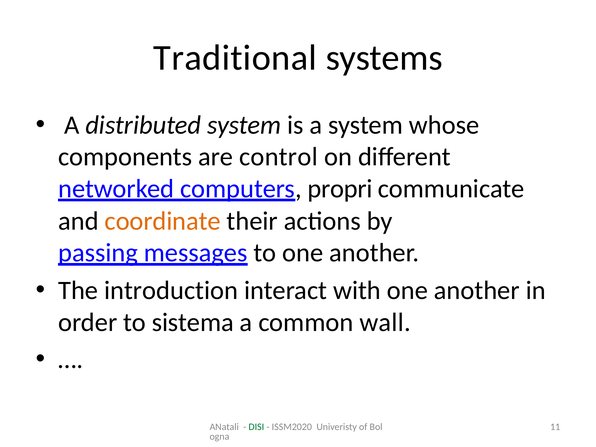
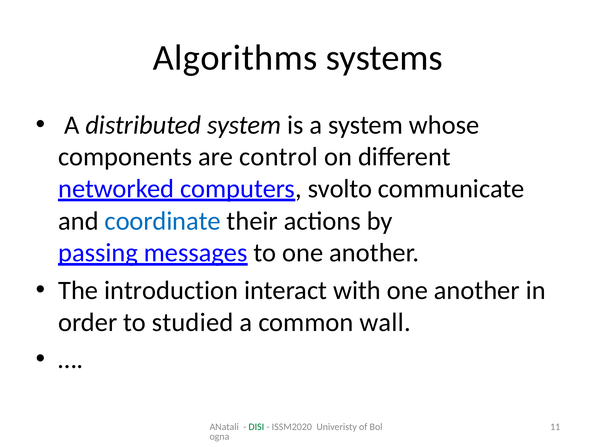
Traditional: Traditional -> Algorithms (235, 58)
propri: propri -> svolto (340, 189)
coordinate colour: orange -> blue (163, 221)
sistema: sistema -> studied (193, 322)
